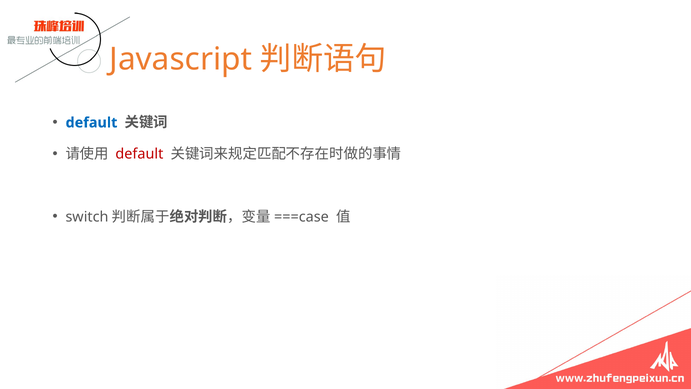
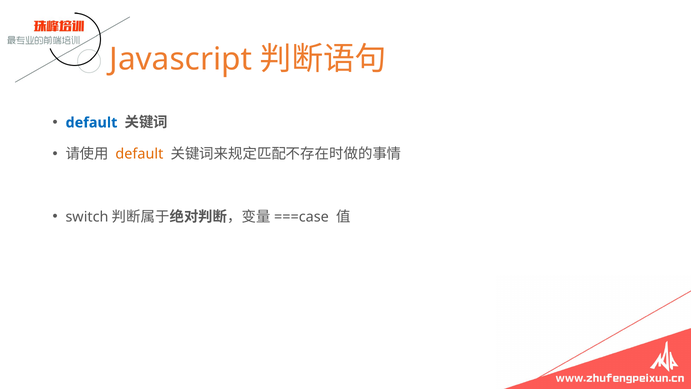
default colour: red -> orange (139, 154)
